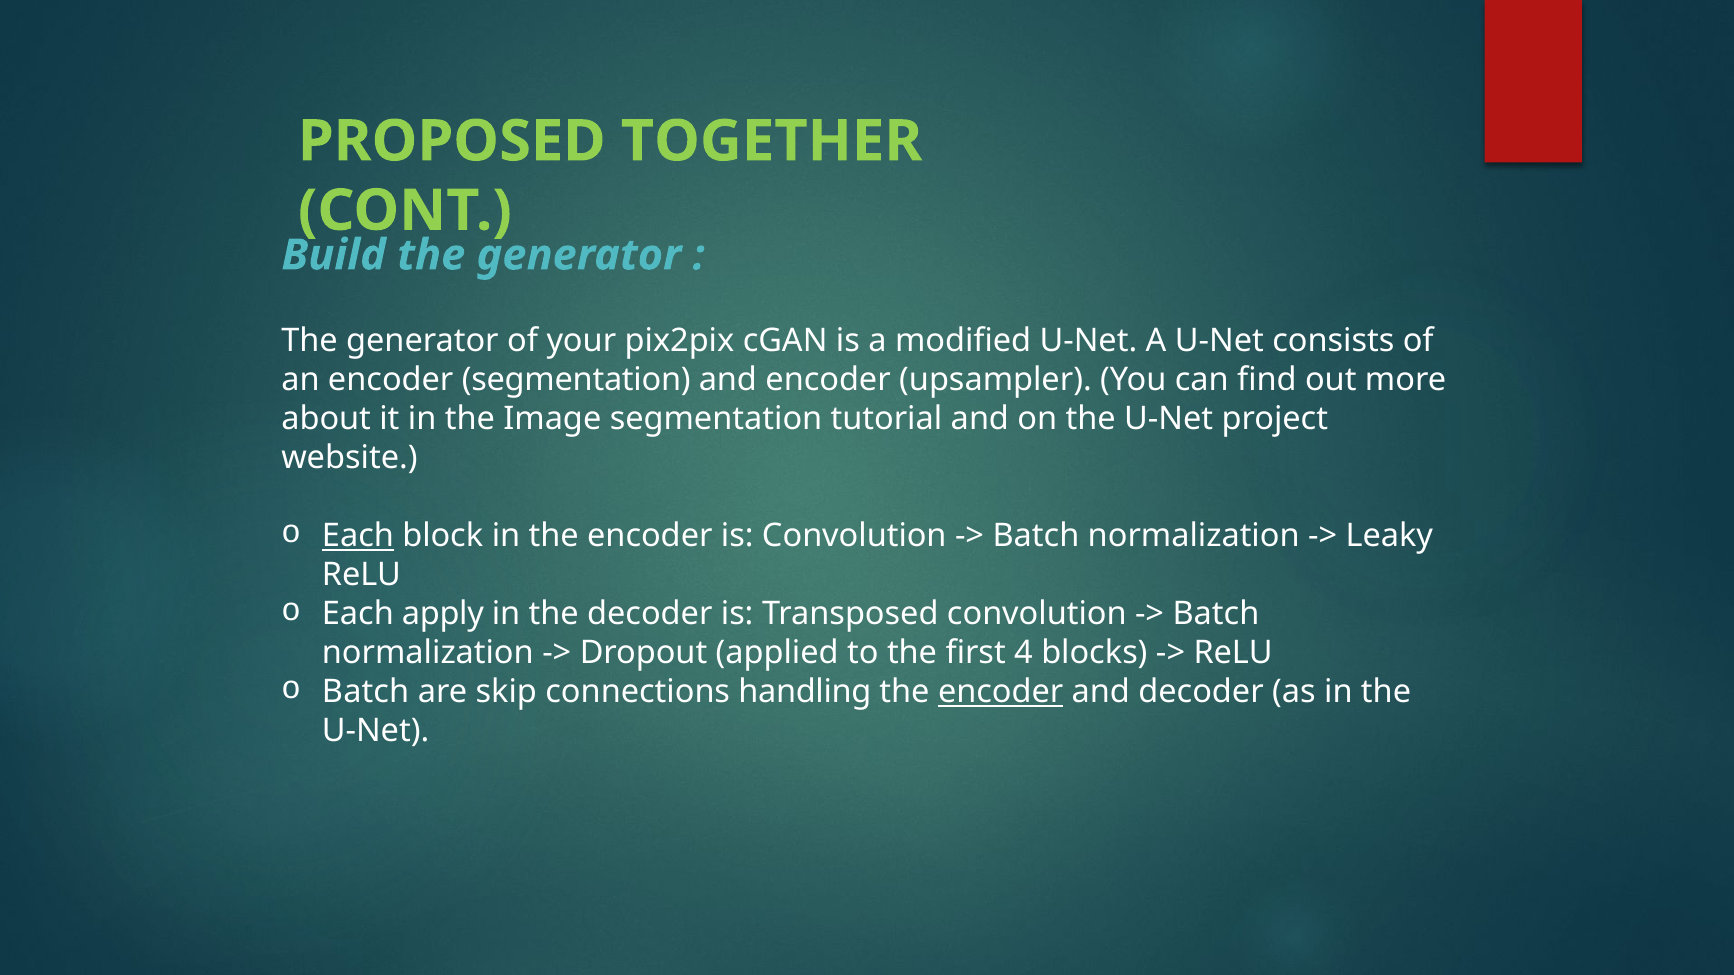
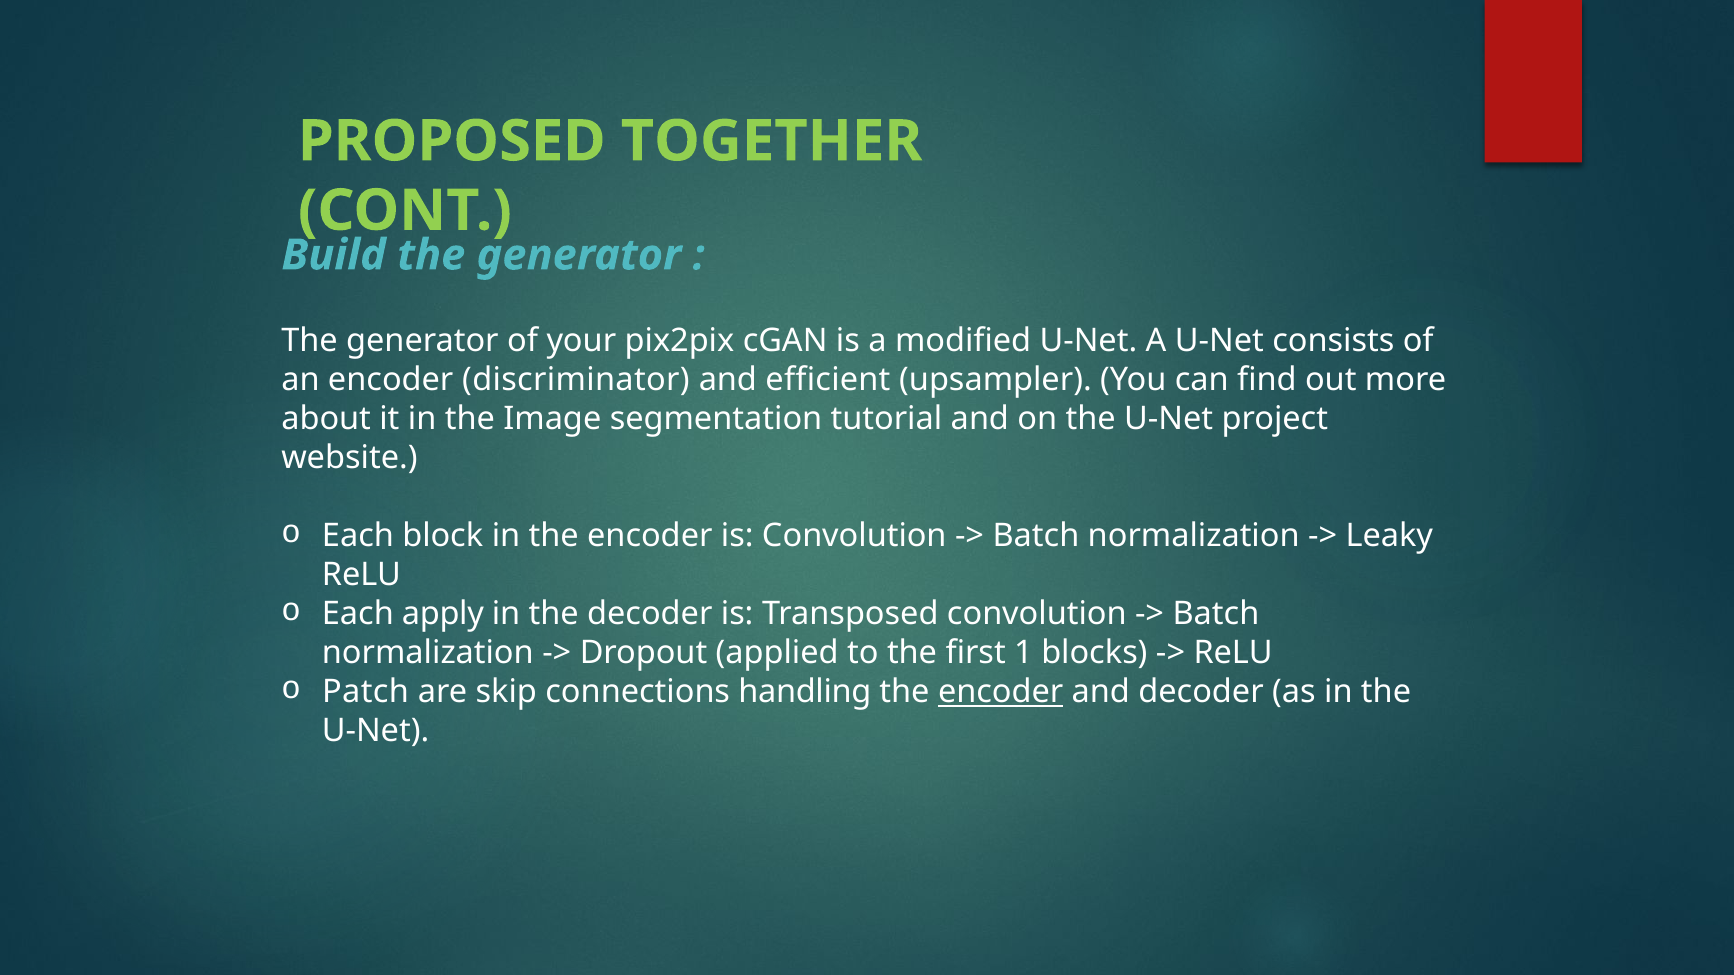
encoder segmentation: segmentation -> discriminator (576, 380)
and encoder: encoder -> efficient (828, 380)
Each underline: present -> none (358, 536)
4: 4 -> 1 (1024, 653)
Batch: Batch -> Patch (366, 692)
